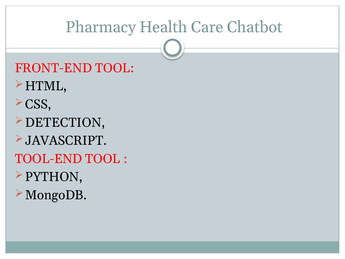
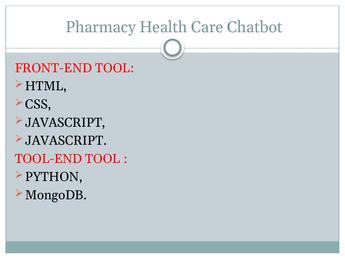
DETECTION: DETECTION -> JAVASCRIPT (65, 122)
